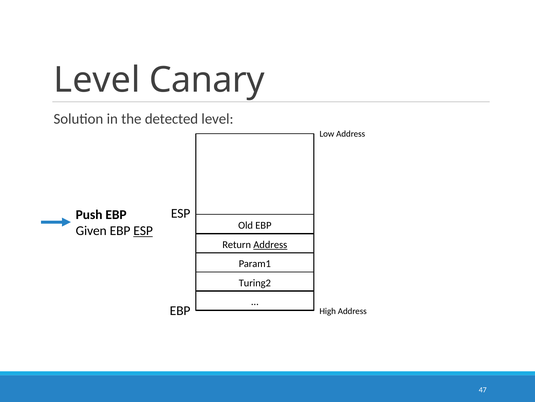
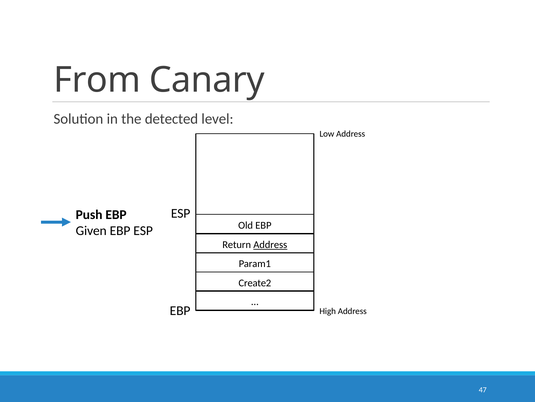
Level: Level -> From (97, 80)
ESP underline: present -> none (143, 230)
Turing2: Turing2 -> Create2 (255, 283)
